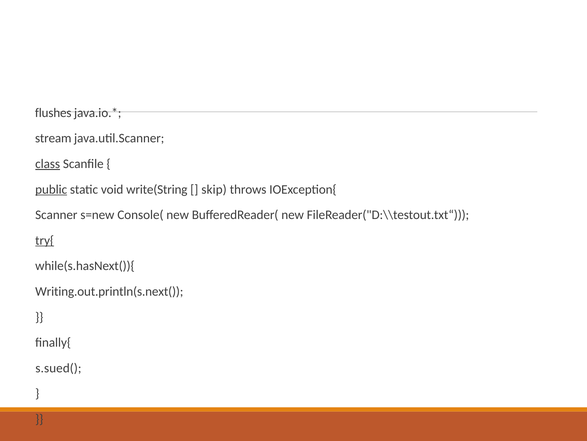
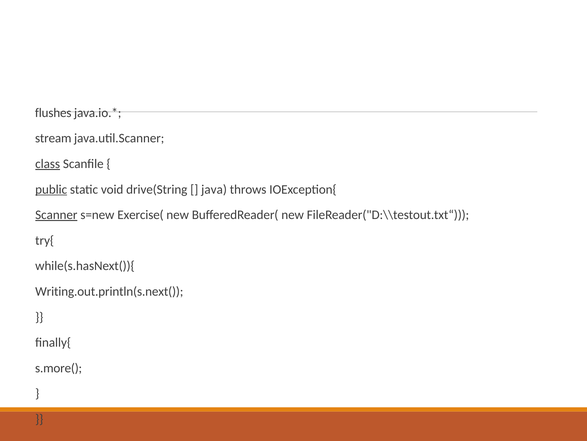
write(String: write(String -> drive(String (157, 189)
skip: skip -> java (214, 189)
Scanner underline: none -> present (56, 215)
Console(: Console( -> Exercise( (140, 215)
try{ underline: present -> none (45, 240)
s.sued(: s.sued( -> s.more( (59, 368)
